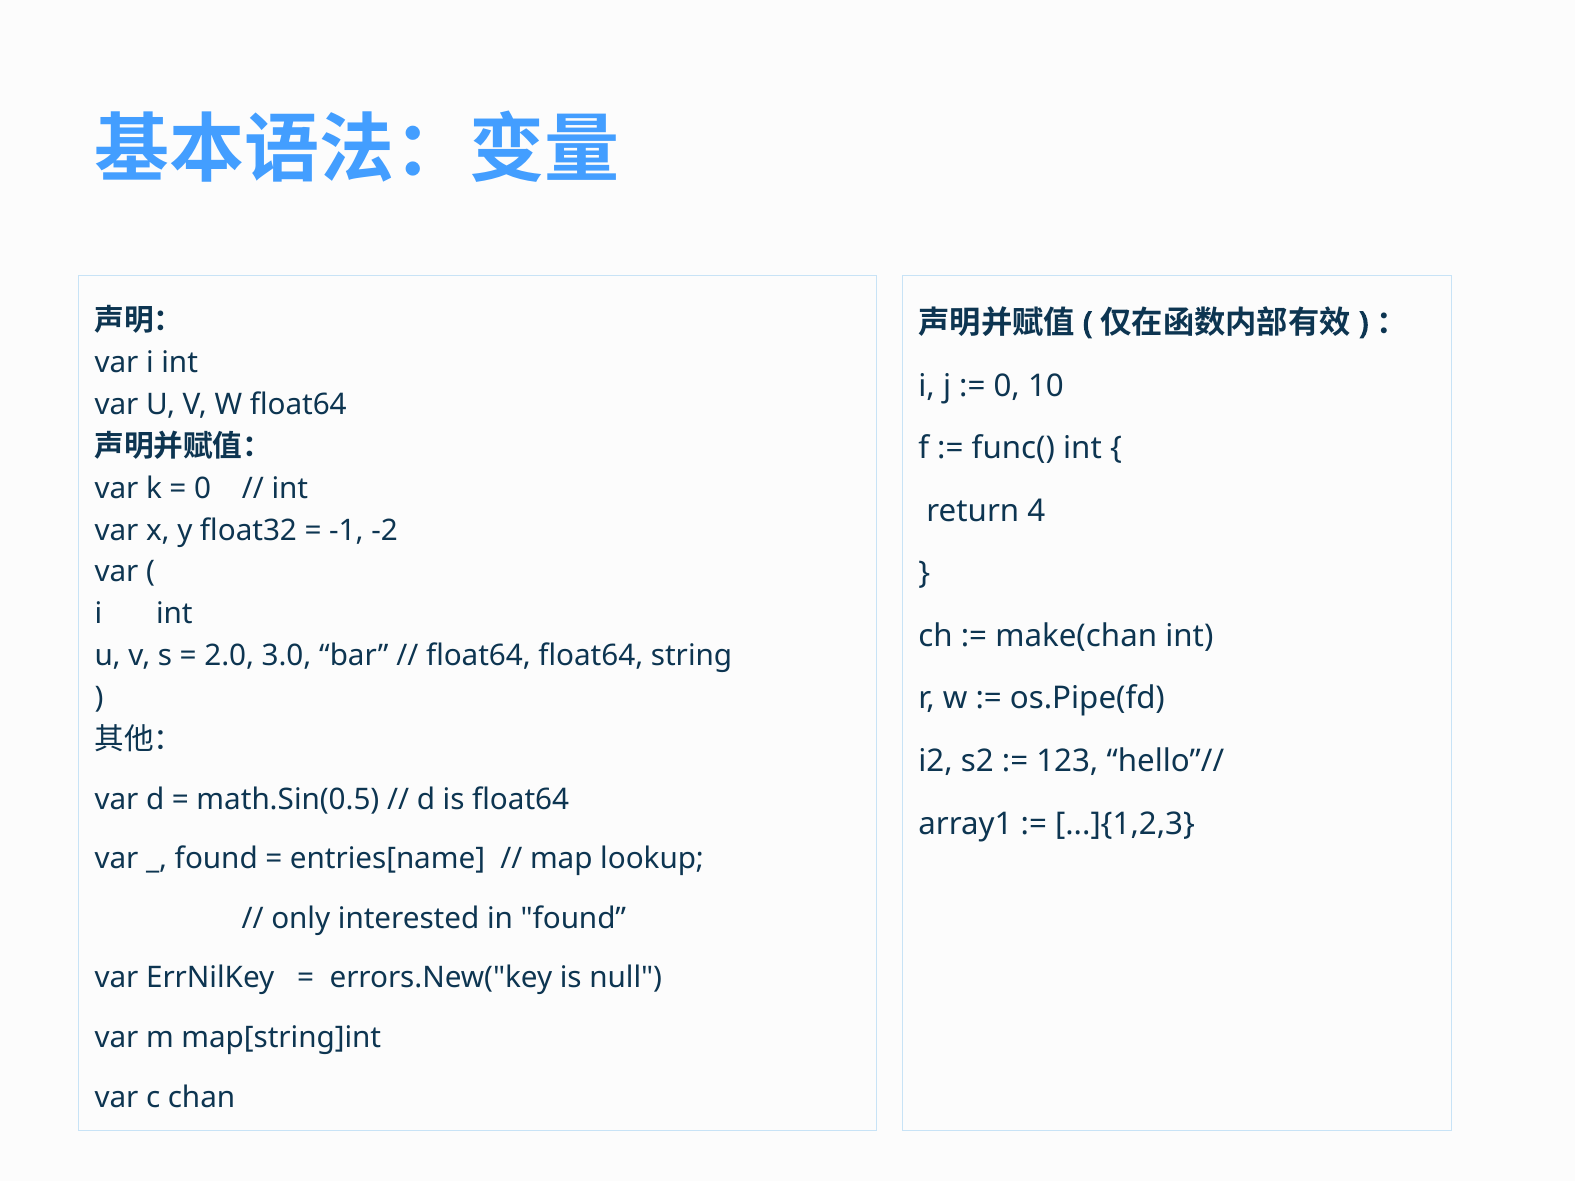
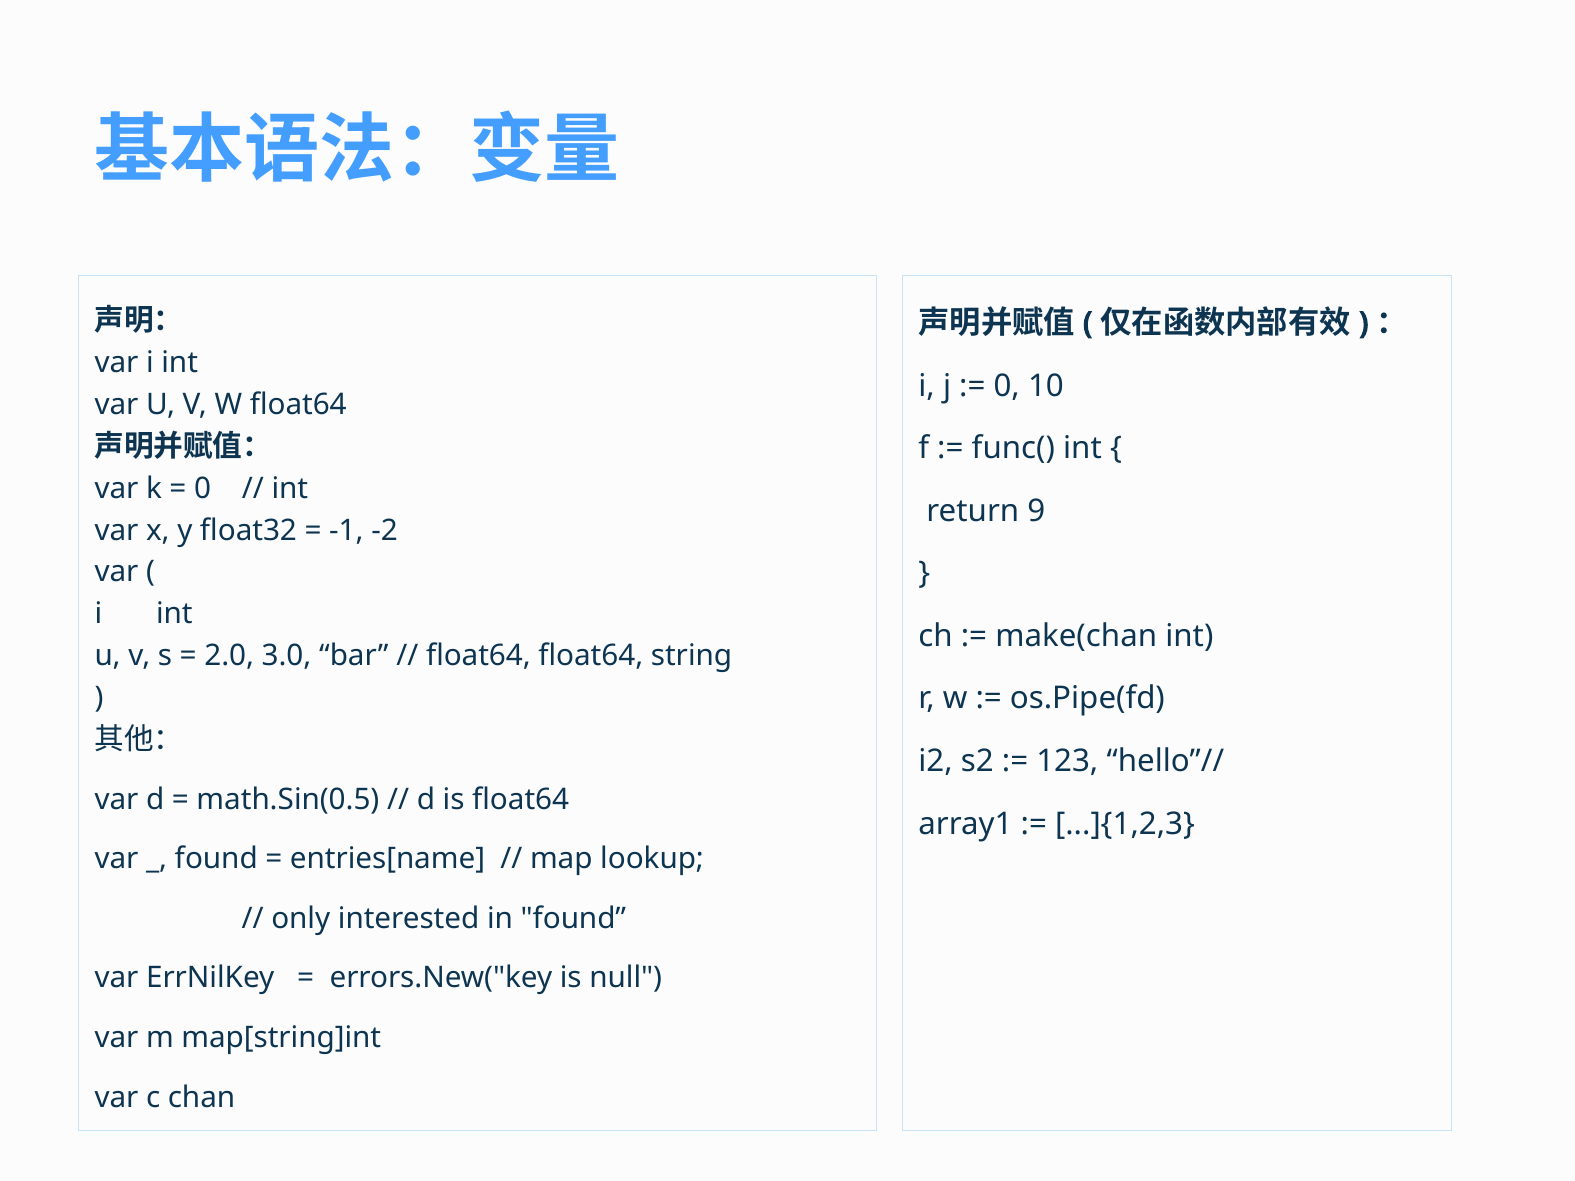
4: 4 -> 9 (1036, 511)
